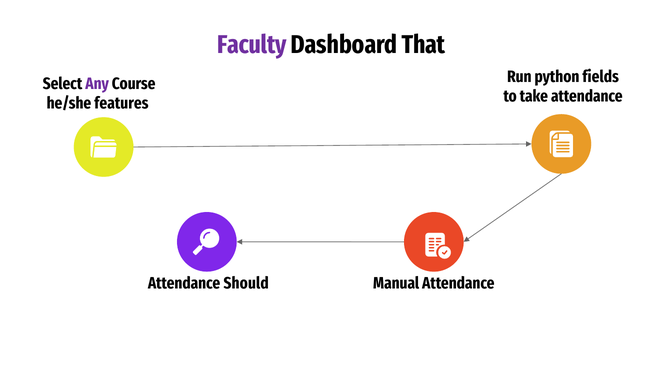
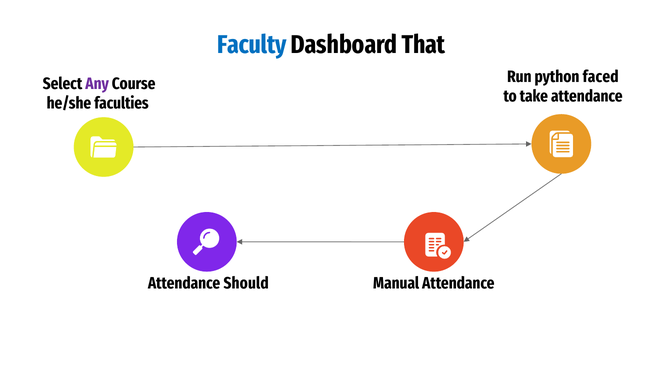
Faculty colour: purple -> blue (252, 45)
fields: fields -> faced (601, 77)
features: features -> faculties (121, 104)
